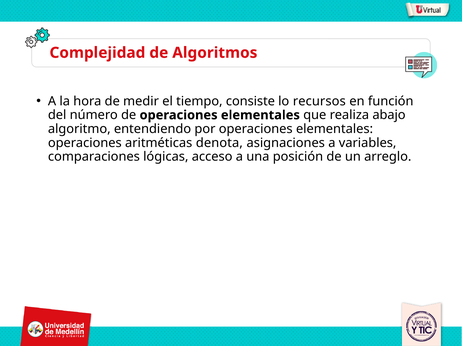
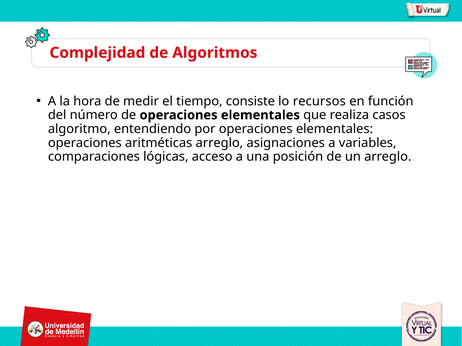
abajo: abajo -> casos (389, 115)
aritméticas denota: denota -> arreglo (219, 143)
